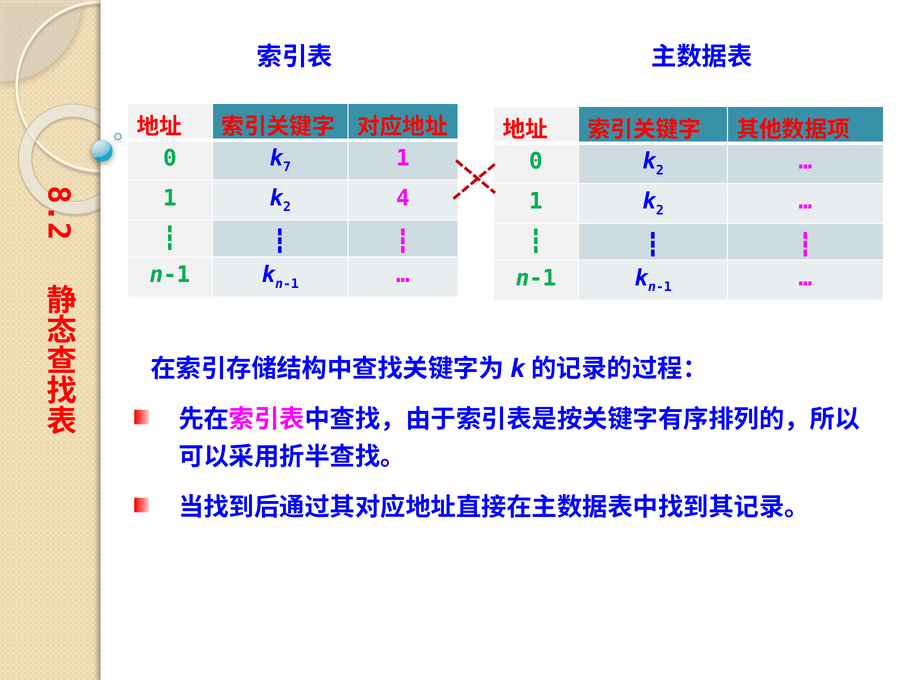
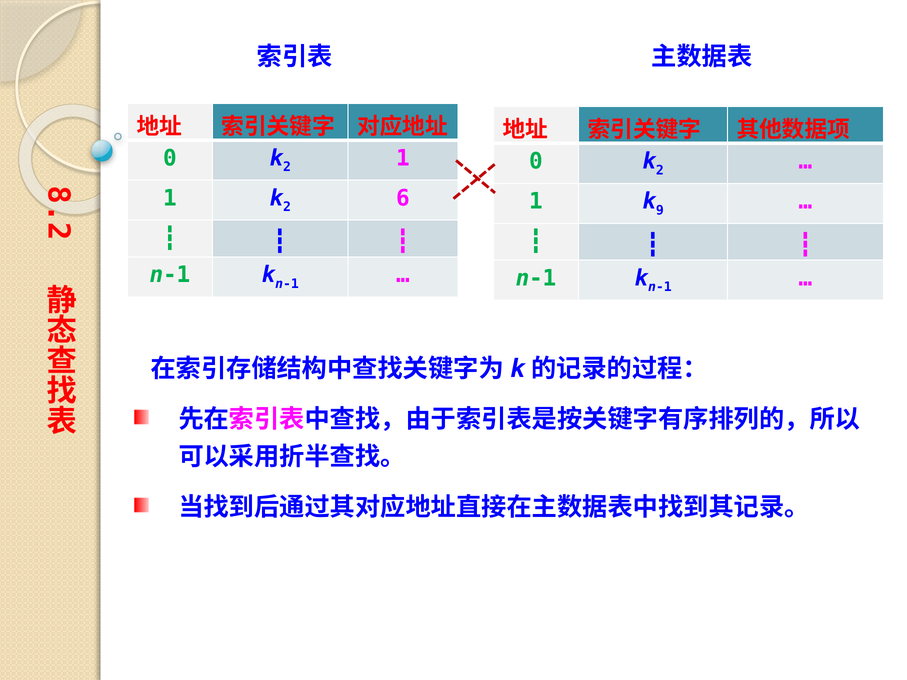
7: 7 -> 2 (287, 167)
4: 4 -> 6 (403, 198)
2: 2 -> 9 (660, 210)
